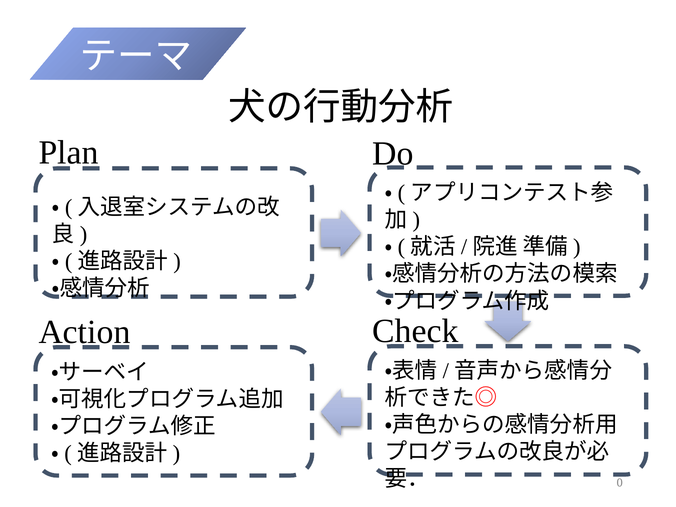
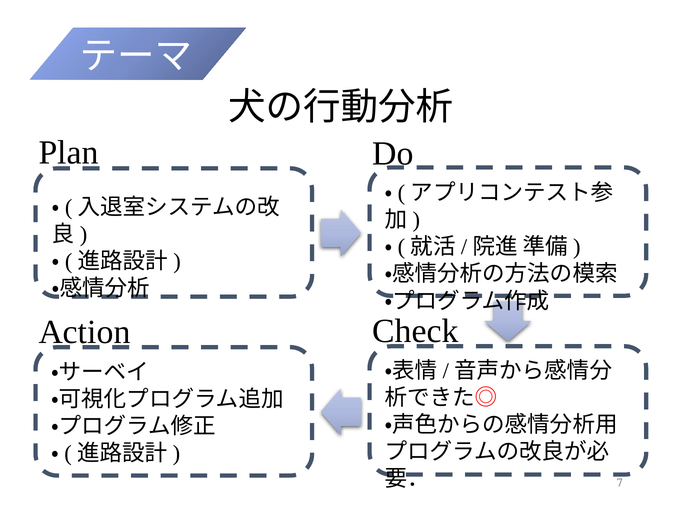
0: 0 -> 7 (620, 483)
